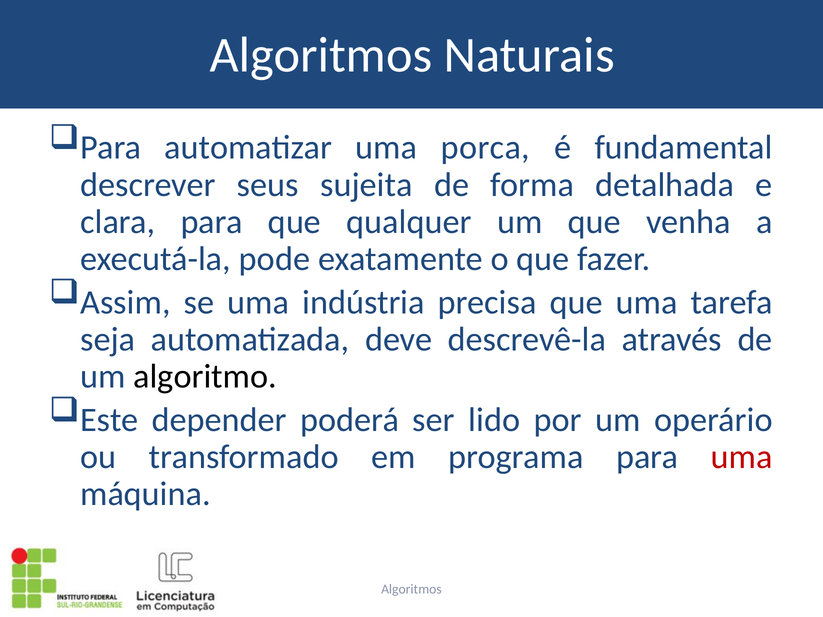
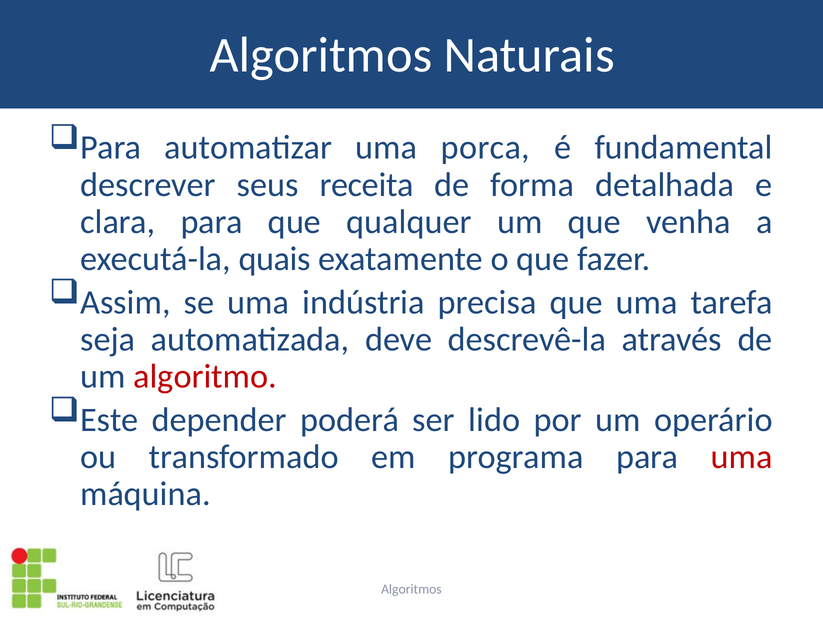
sujeita: sujeita -> receita (367, 185)
pode: pode -> quais (275, 259)
algoritmo colour: black -> red (205, 377)
